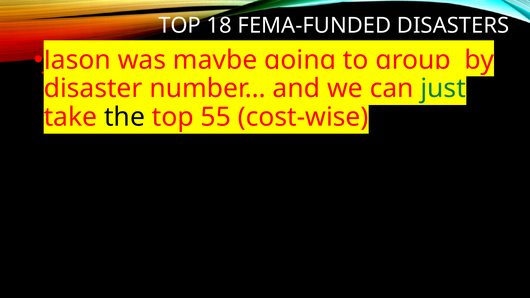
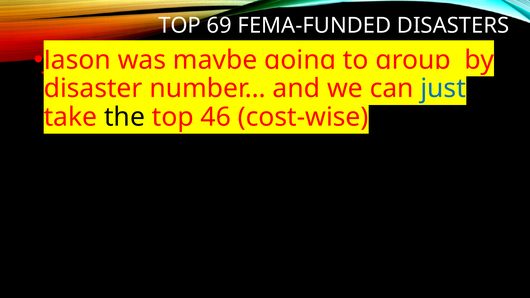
18: 18 -> 69 (219, 26)
just colour: green -> blue (443, 89)
55: 55 -> 46 (216, 117)
